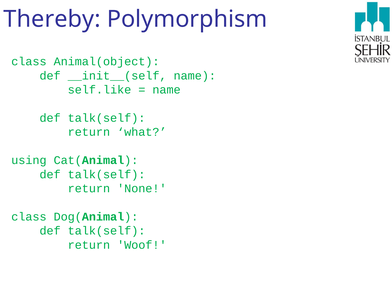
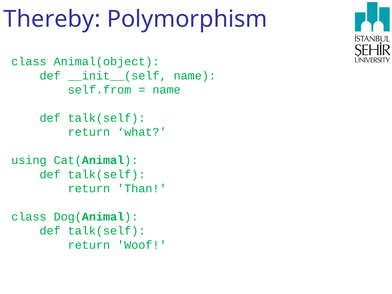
self.like: self.like -> self.from (99, 90)
None: None -> Than (142, 189)
